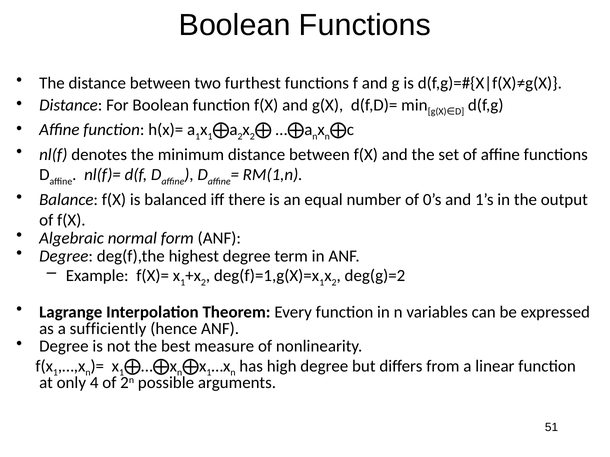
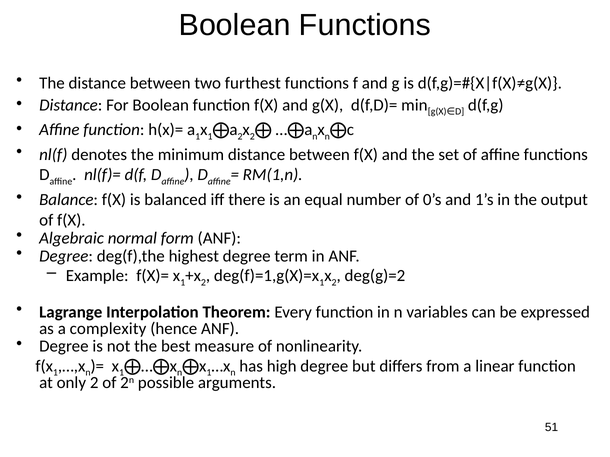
sufficiently: sufficiently -> complexity (108, 329)
only 4: 4 -> 2 (94, 383)
